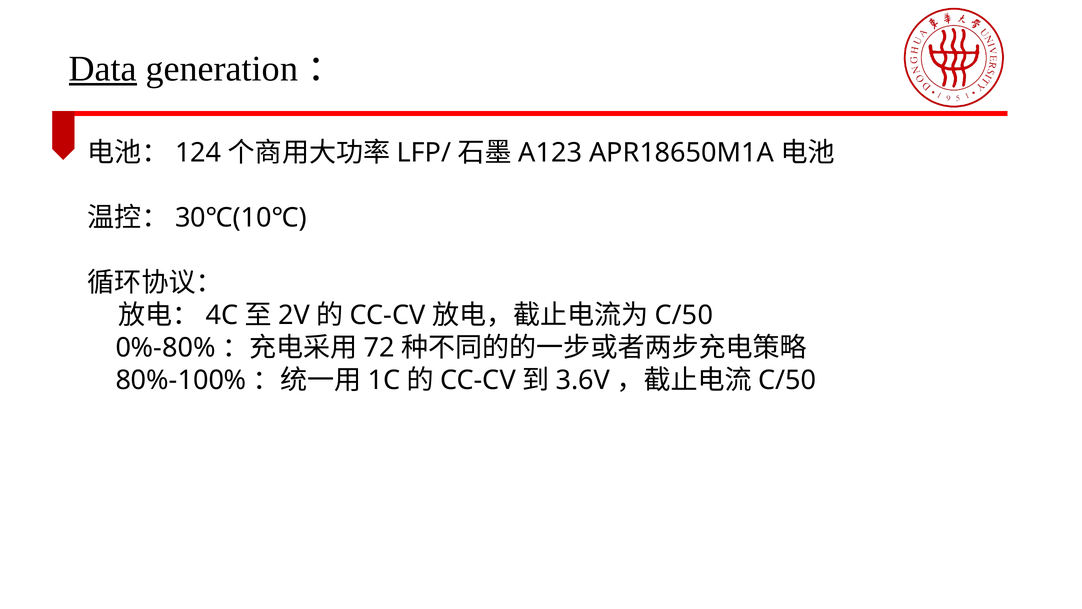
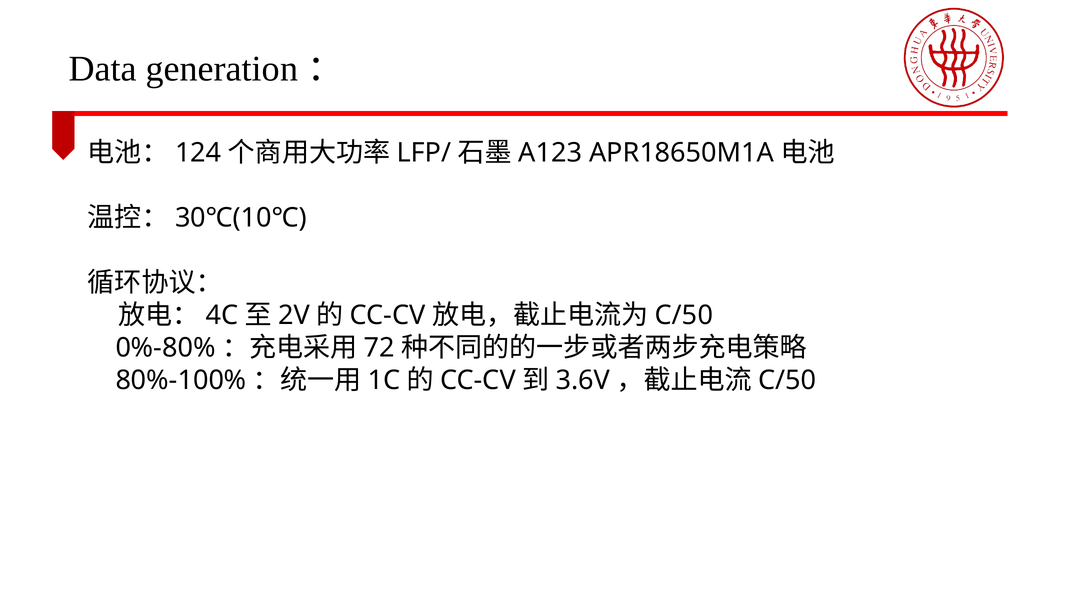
Data underline: present -> none (103, 69)
